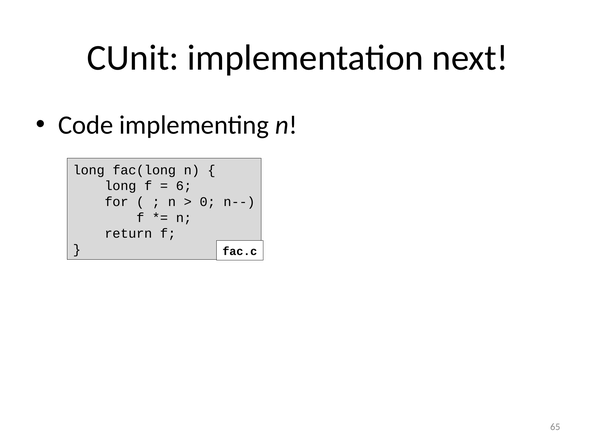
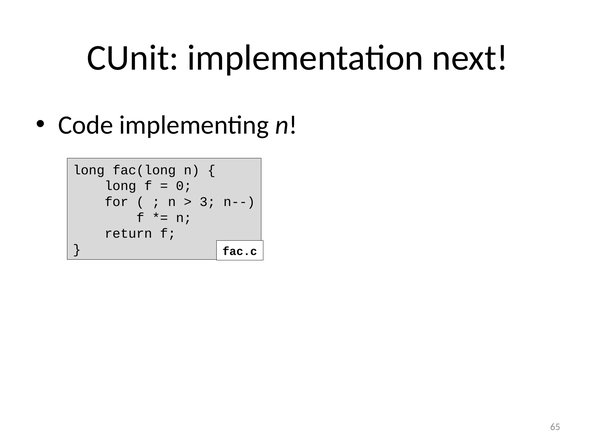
6: 6 -> 0 (184, 186)
0: 0 -> 3 (208, 202)
